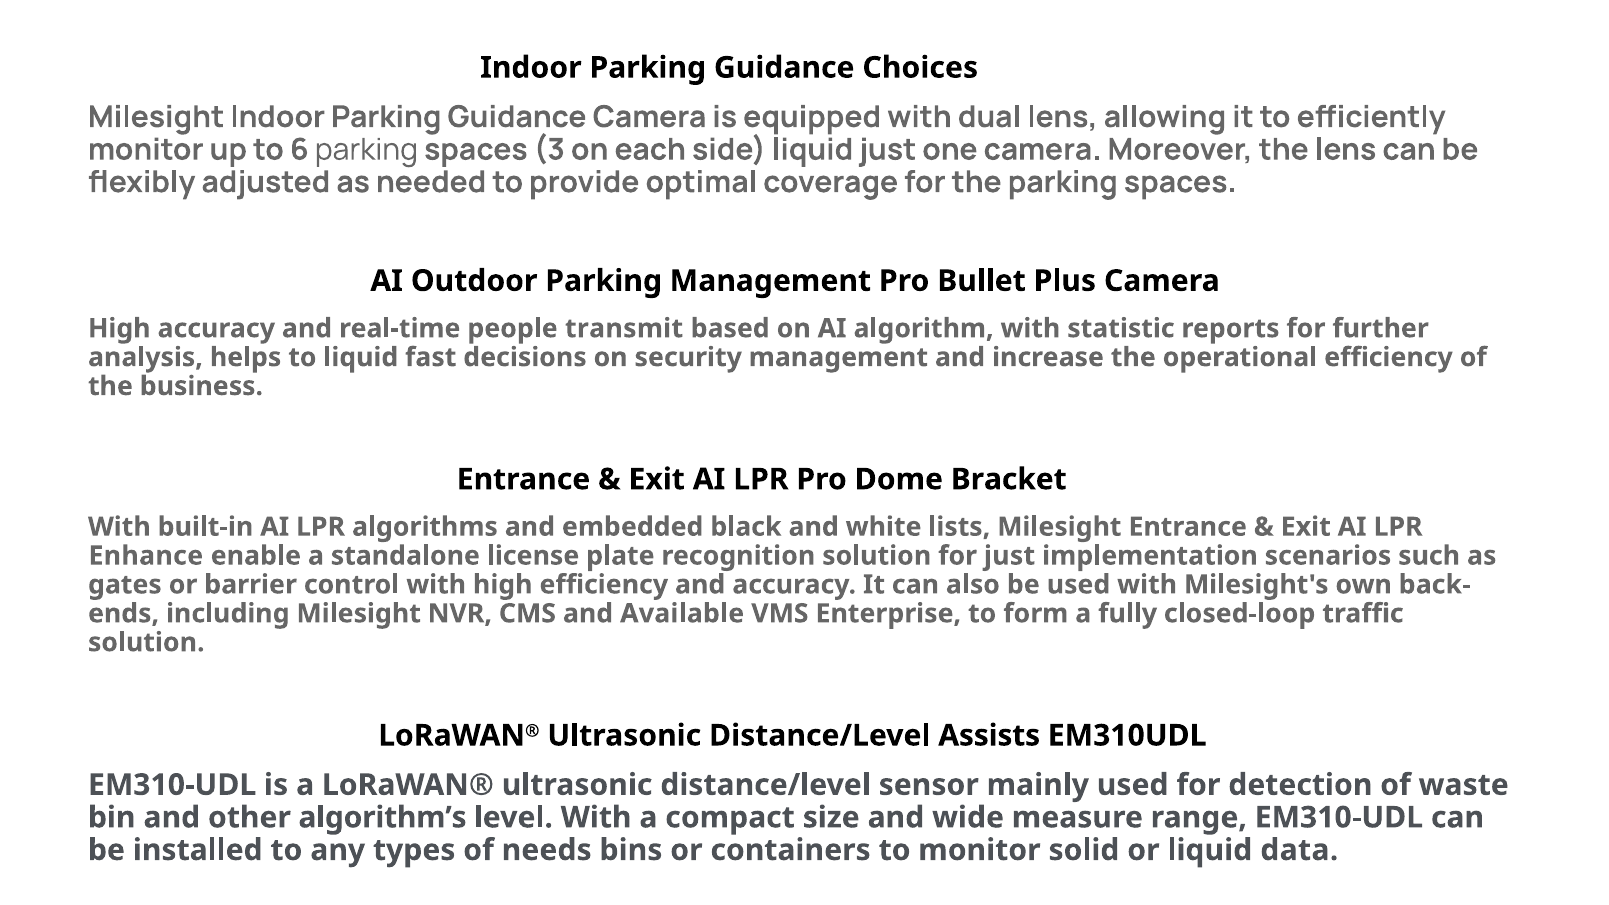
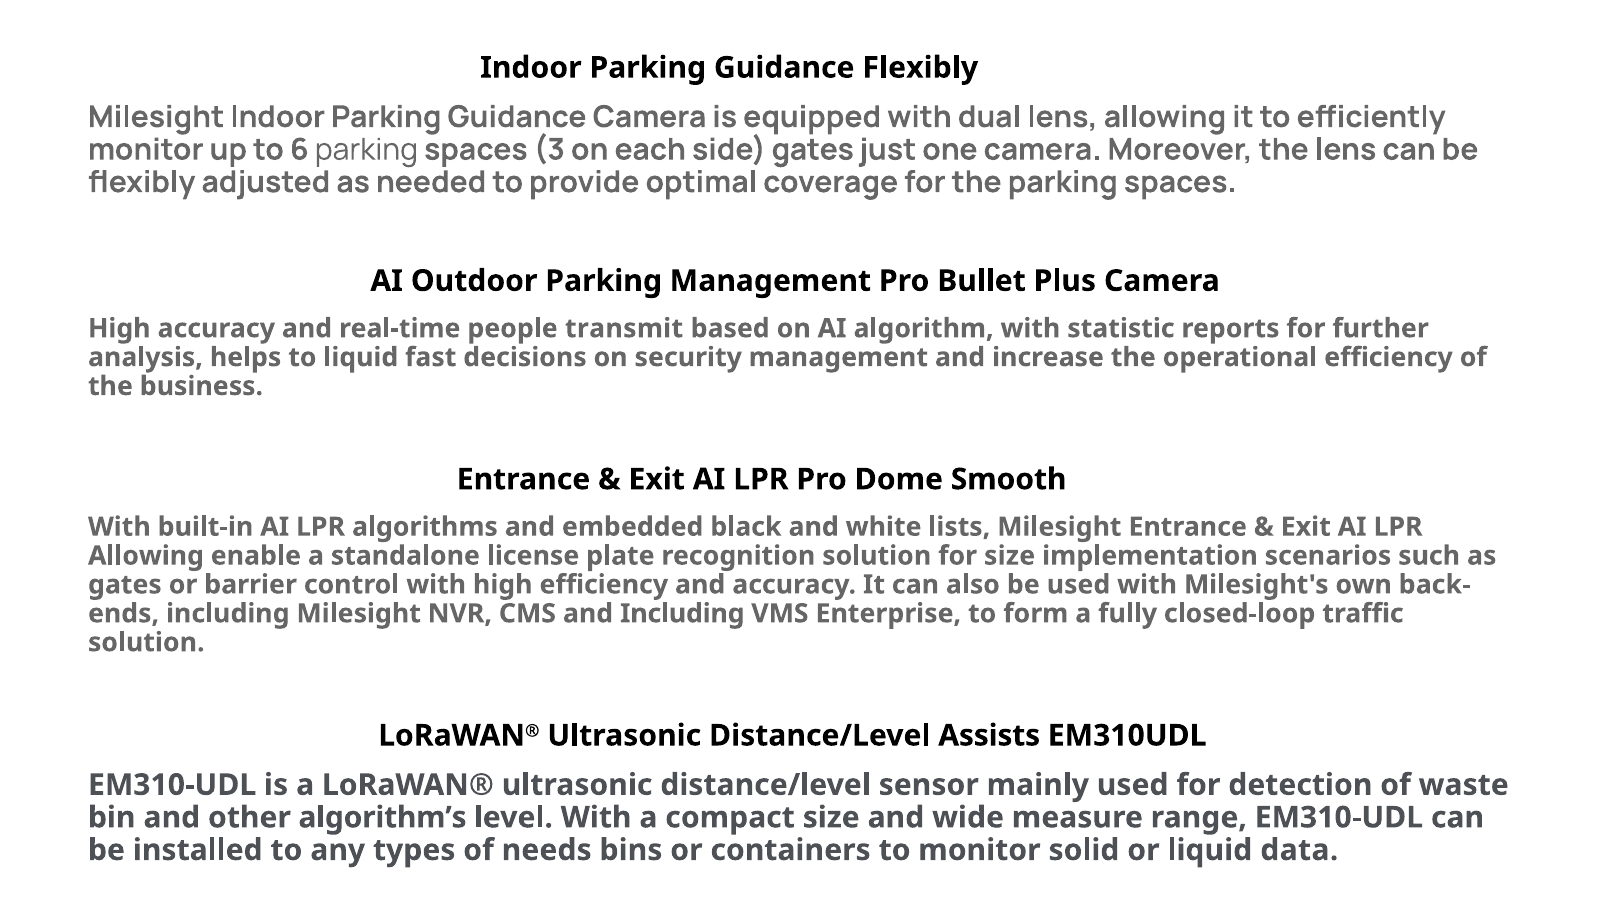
Guidance Choices: Choices -> Flexibly (920, 68)
side liquid: liquid -> gates (813, 150)
Bracket: Bracket -> Smooth (1009, 479)
Enhance: Enhance -> Allowing (146, 556)
for just: just -> size (1010, 556)
and Available: Available -> Including (682, 614)
